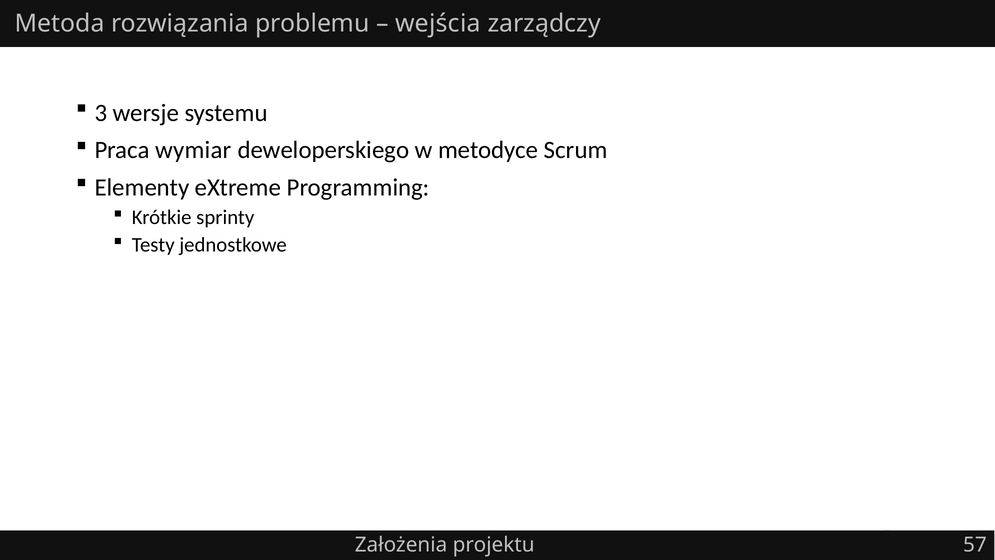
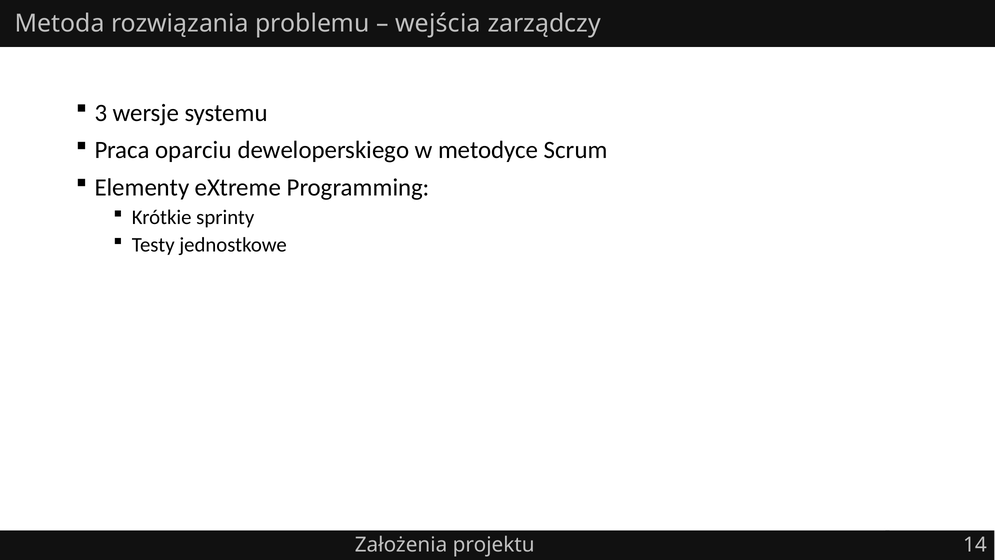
wymiar: wymiar -> oparciu (194, 150)
57: 57 -> 14 (975, 545)
